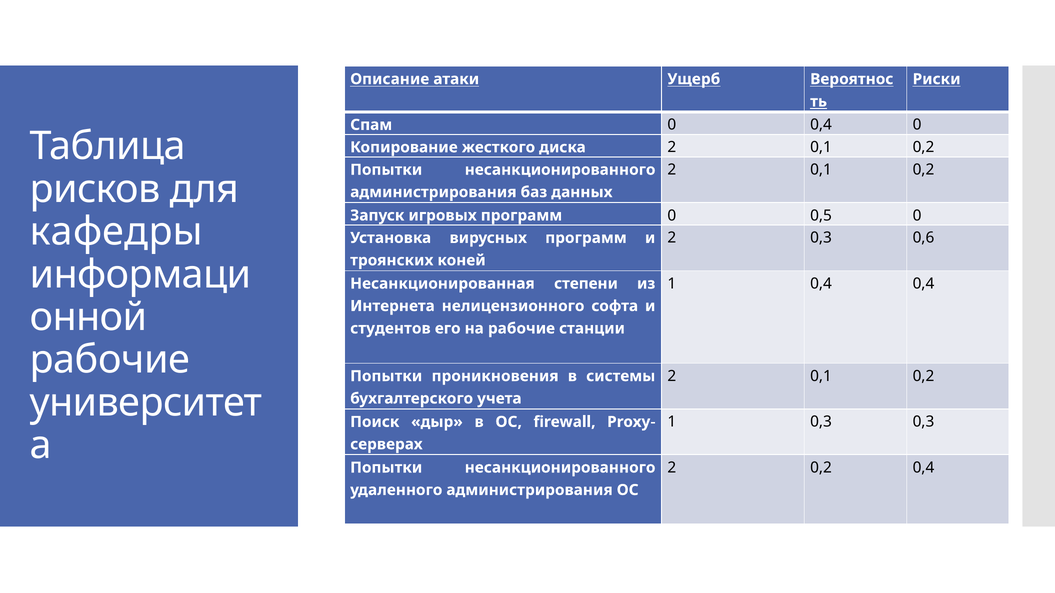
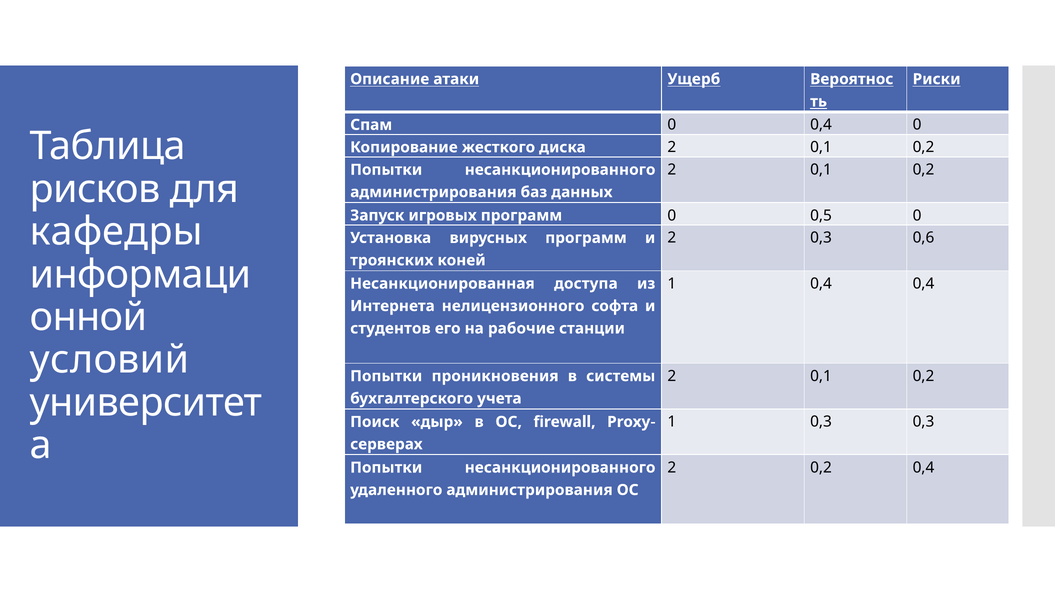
степени: степени -> доступа (586, 284)
рабочие: рабочие -> условий (110, 360)
